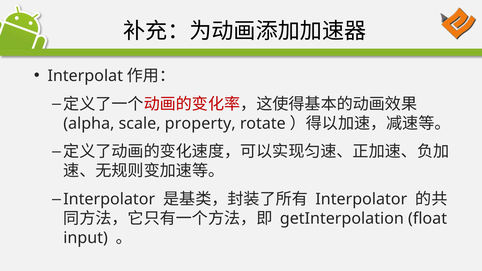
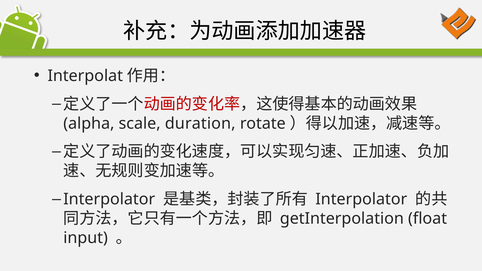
property: property -> duration (200, 123)
